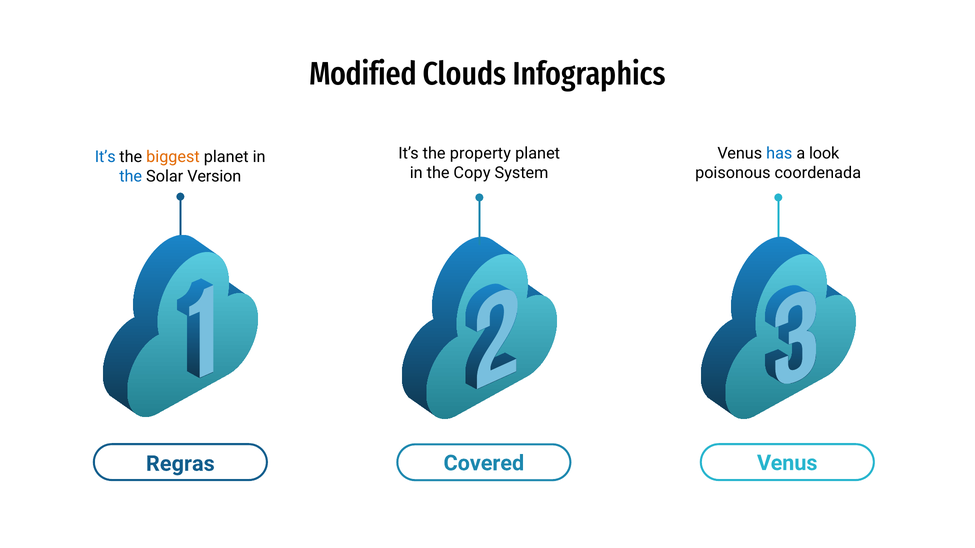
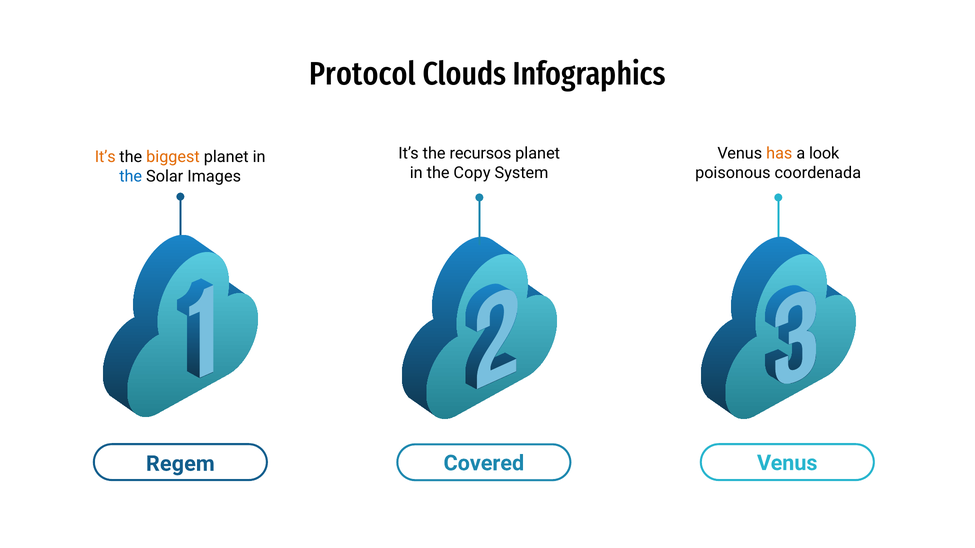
Modified: Modified -> Protocol (363, 74)
property: property -> recursos (481, 153)
has colour: blue -> orange (779, 153)
It’s colour: blue -> orange (105, 157)
Version: Version -> Images (214, 177)
Regras: Regras -> Regem (180, 464)
